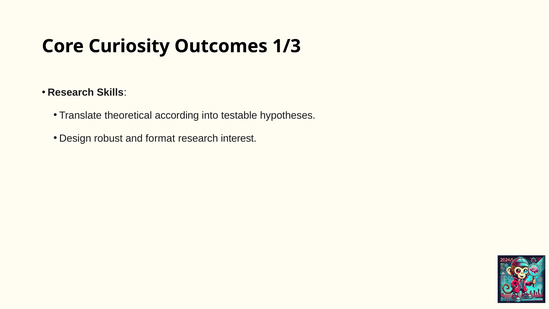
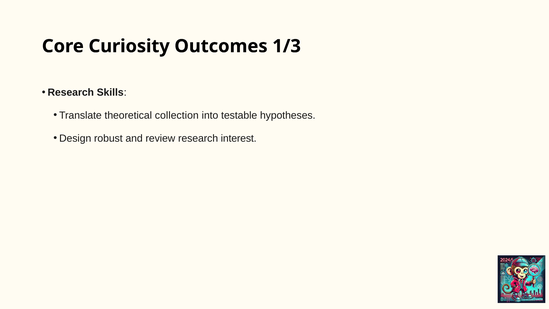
according: according -> collection (177, 115)
format: format -> review (160, 138)
